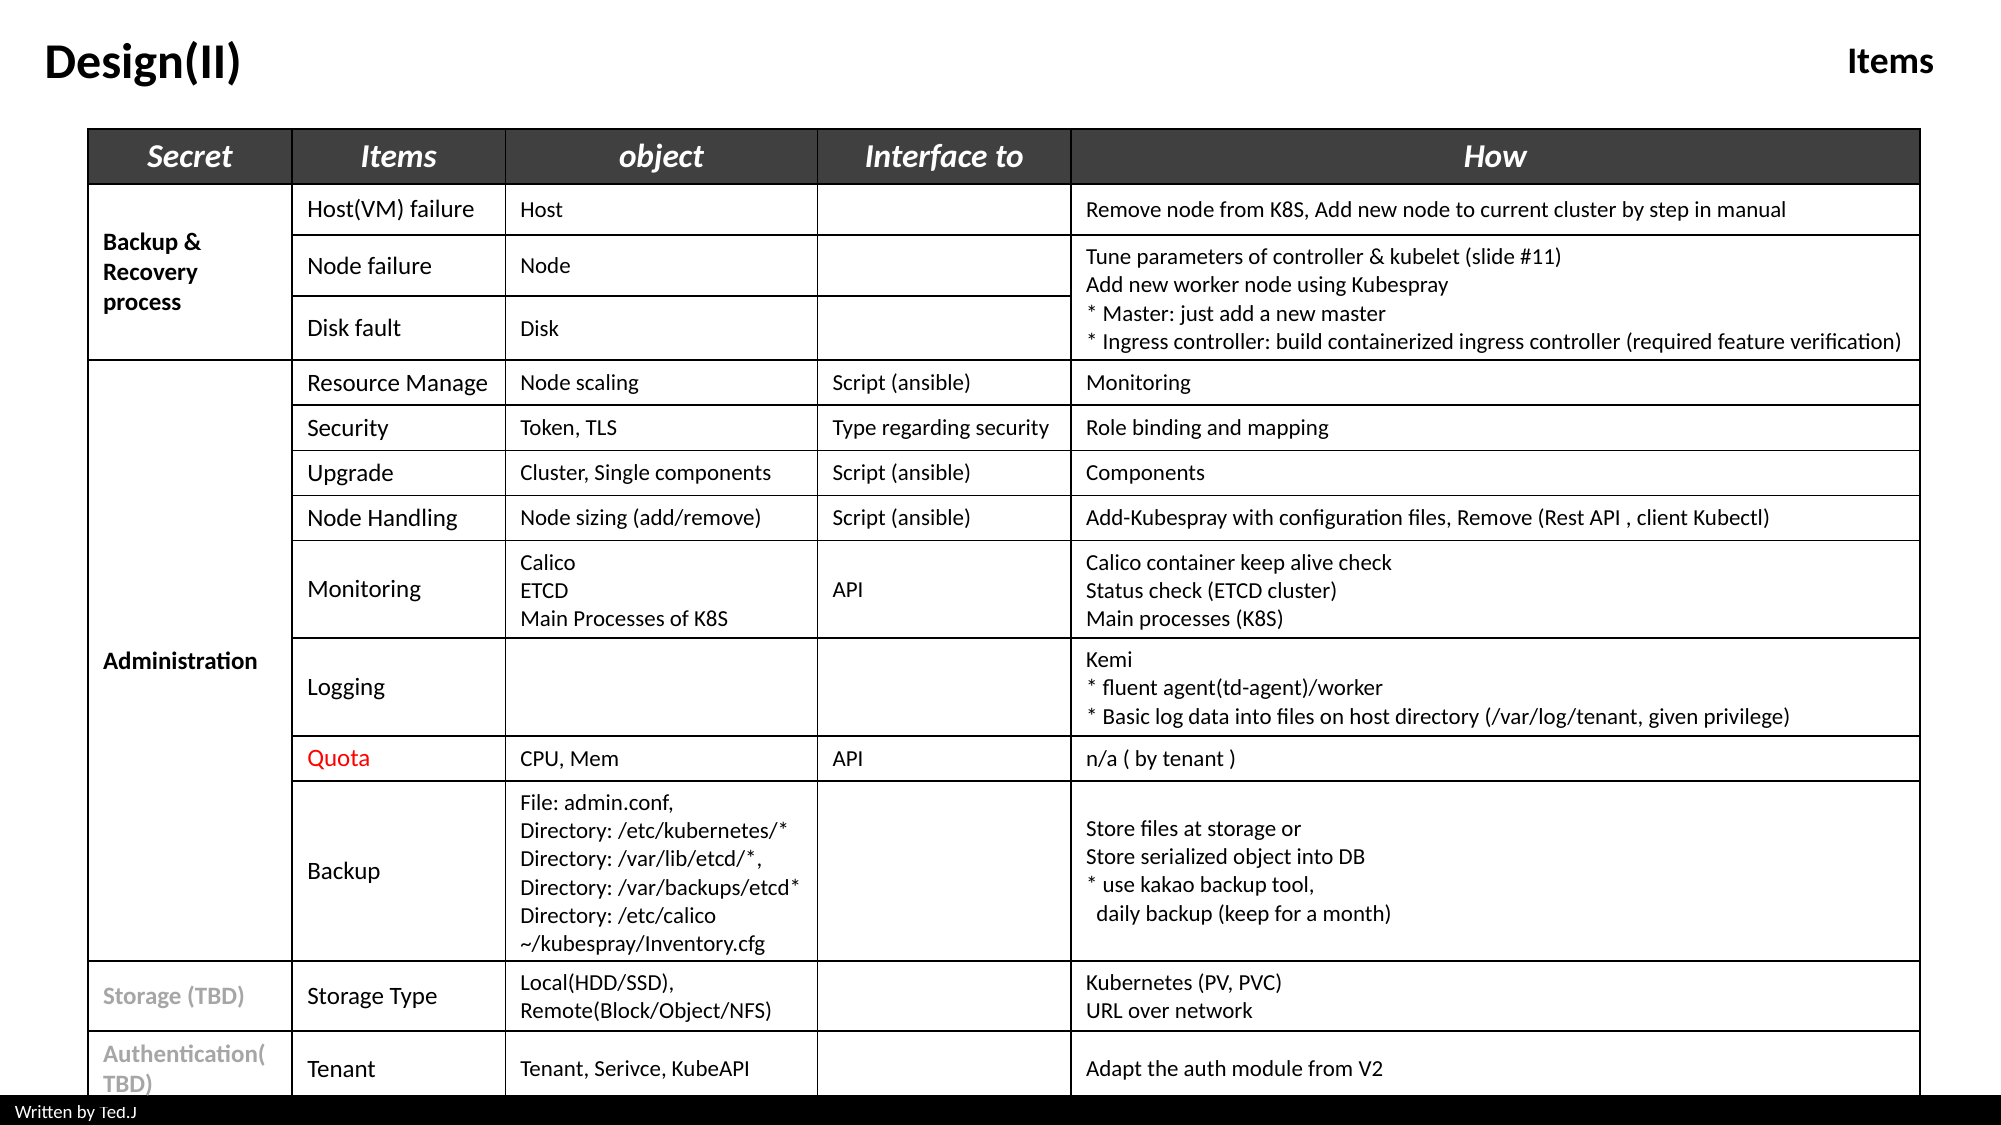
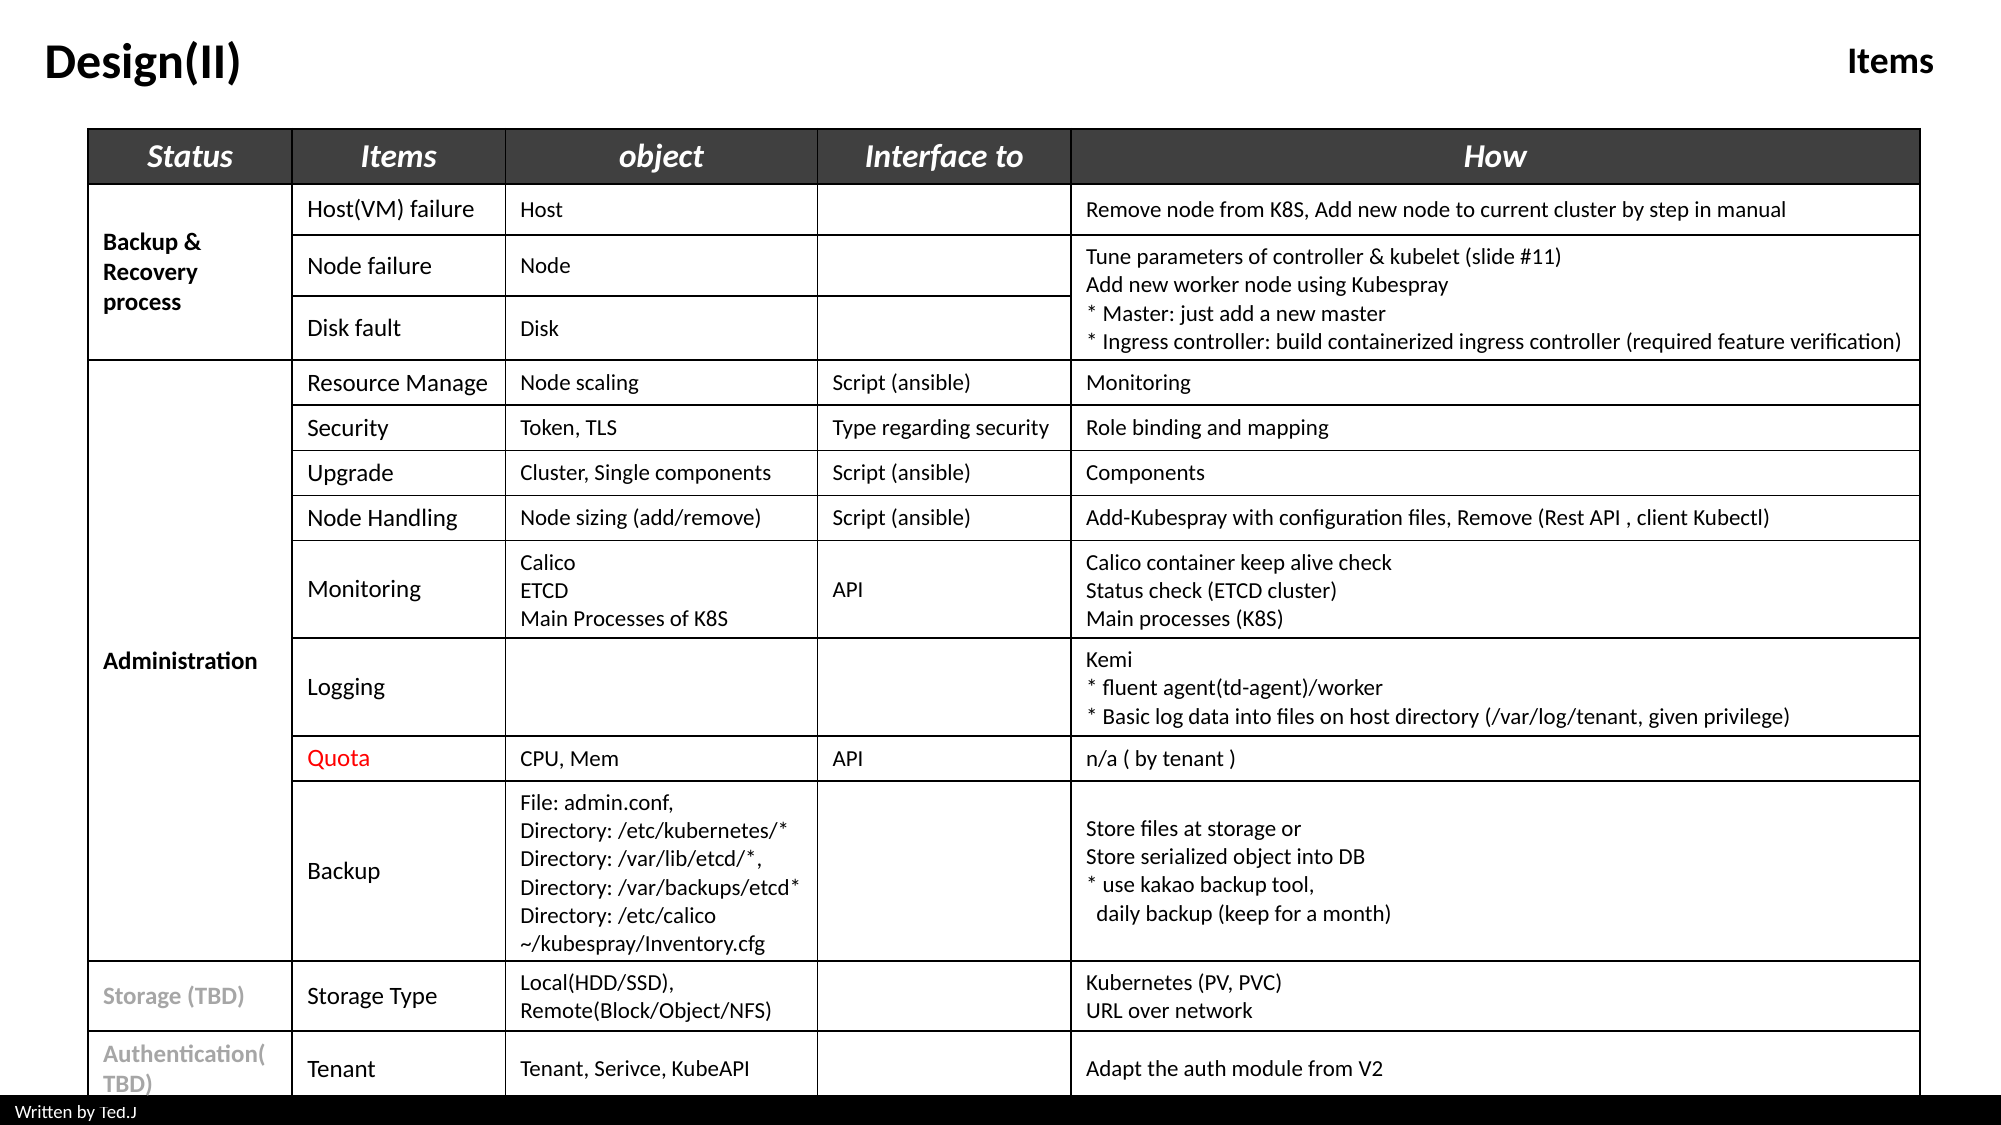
Secret: Secret -> Status (190, 157)
